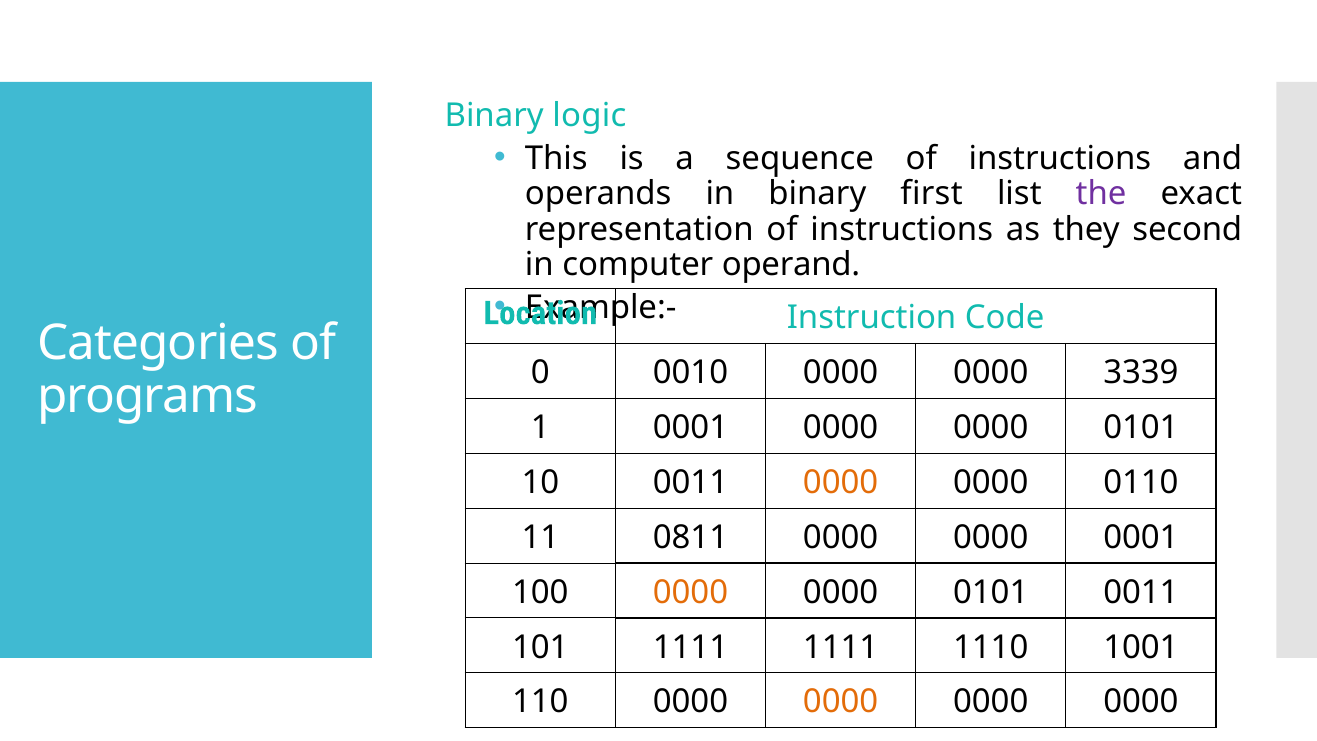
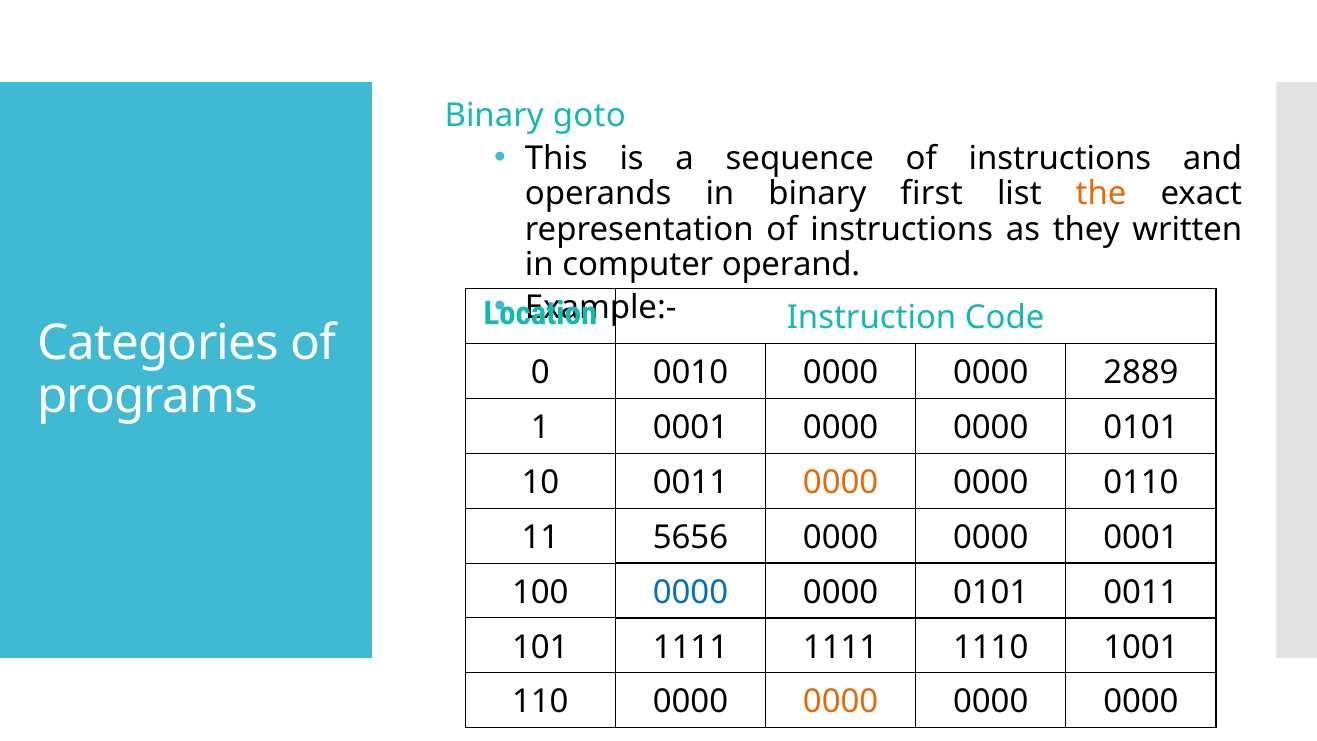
logic: logic -> goto (589, 116)
the colour: purple -> orange (1101, 194)
second: second -> written (1187, 229)
3339: 3339 -> 2889 (1141, 373)
0811: 0811 -> 5656 (690, 537)
0000 colour: orange -> blue (690, 592)
